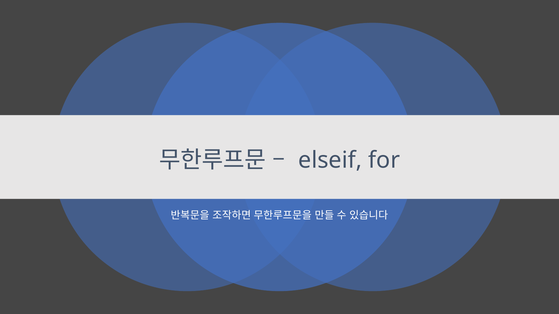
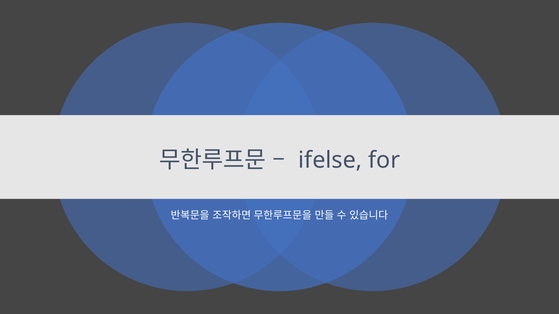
elseif: elseif -> ifelse (330, 160)
